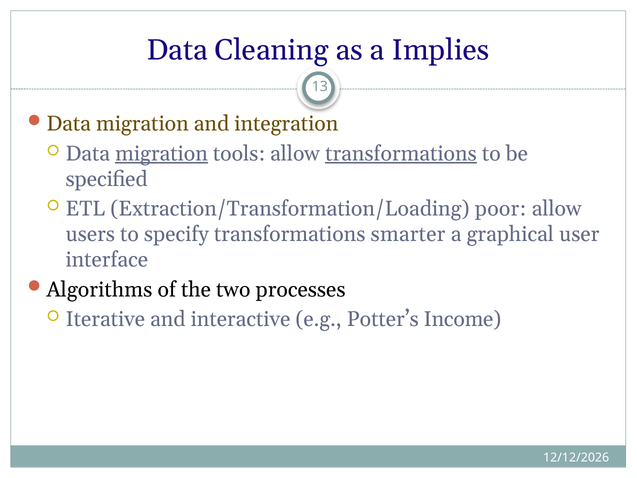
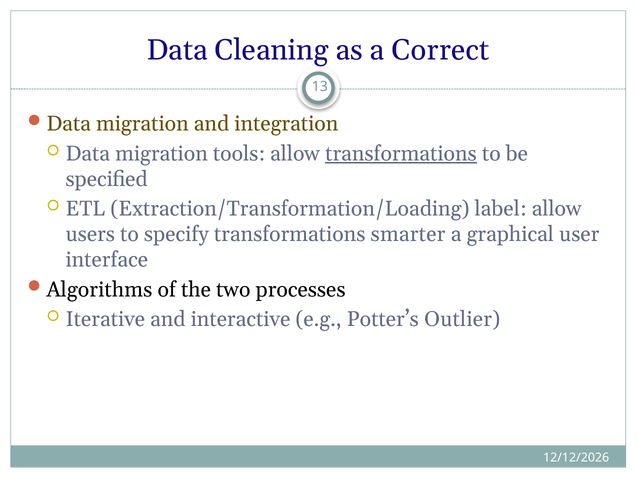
Implies: Implies -> Correct (440, 50)
migration underline: present -> none (161, 154)
poor: poor -> label (501, 209)
Income: Income -> Outlier (462, 319)
